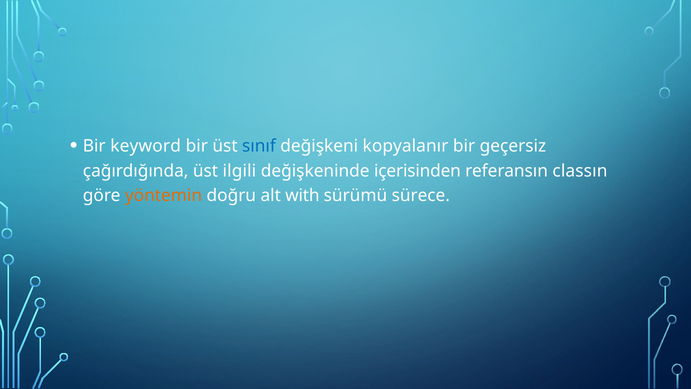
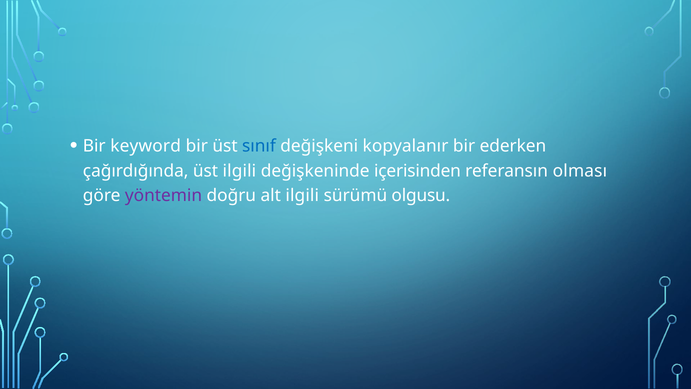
geçersiz: geçersiz -> ederken (513, 146)
classın: classın -> olması (580, 171)
yöntemin colour: orange -> purple (163, 196)
alt with: with -> ilgili (302, 196)
sürece: sürece -> olgusu (421, 196)
